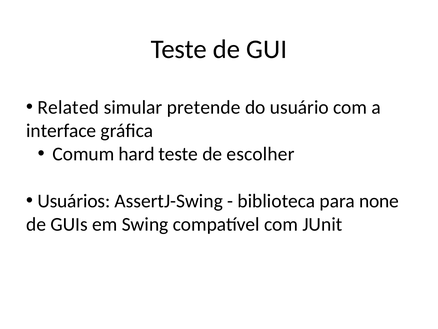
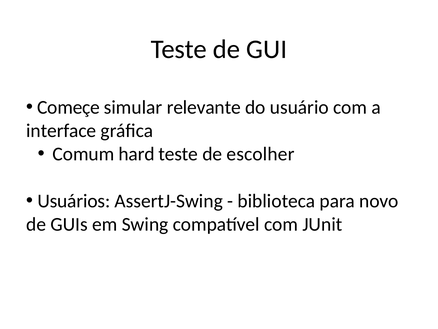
Related: Related -> Começe (69, 107)
pretende: pretende -> relevante (204, 107)
none: none -> novo (379, 201)
